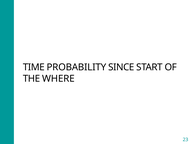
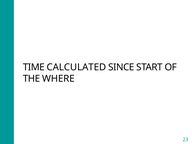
PROBABILITY: PROBABILITY -> CALCULATED (76, 67)
